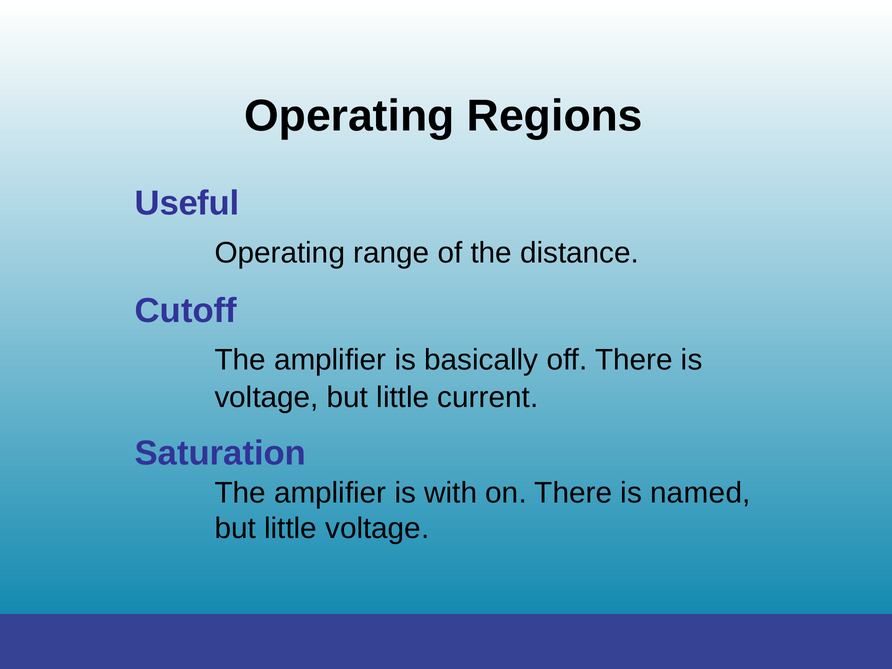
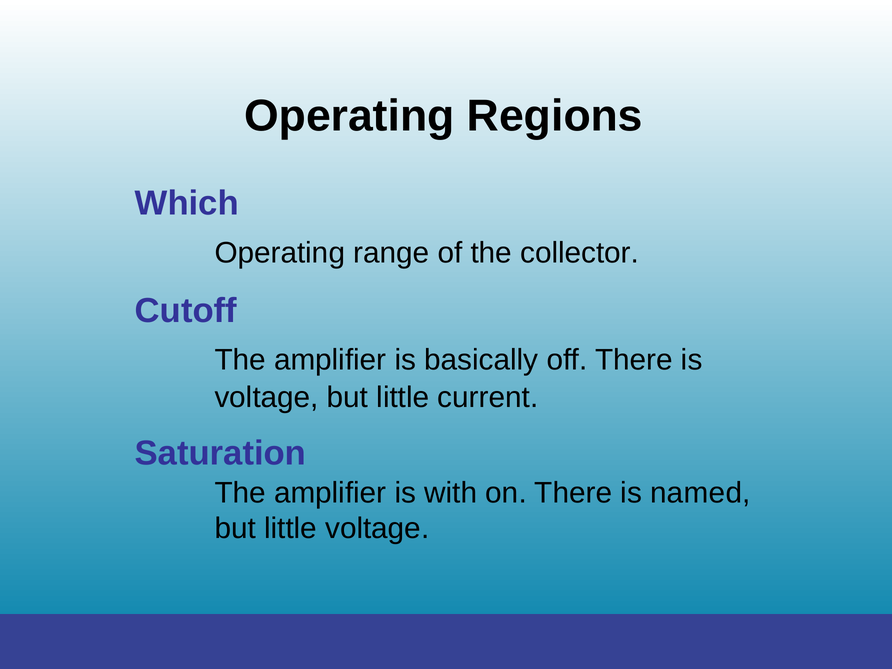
Useful: Useful -> Which (187, 204)
distance: distance -> collector (580, 253)
